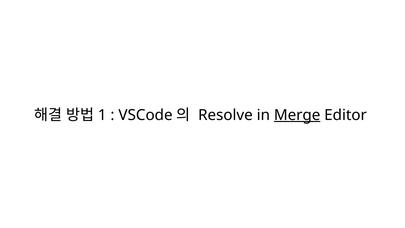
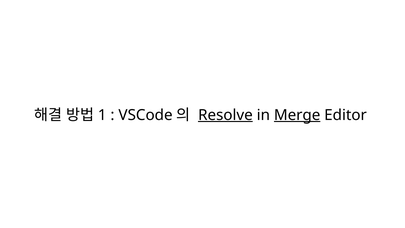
Resolve underline: none -> present (225, 115)
